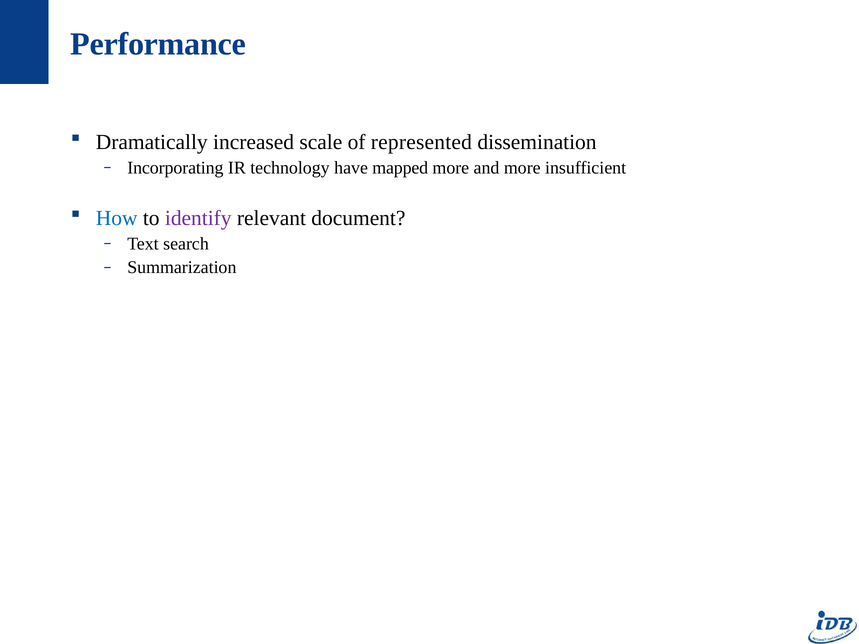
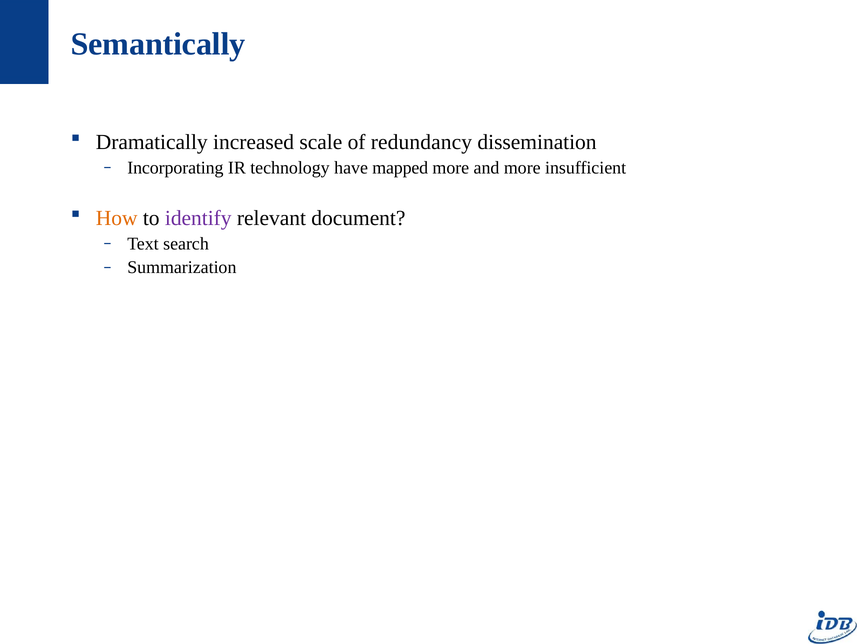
Performance: Performance -> Semantically (158, 44)
represented: represented -> redundancy (421, 142)
How colour: blue -> orange (117, 218)
